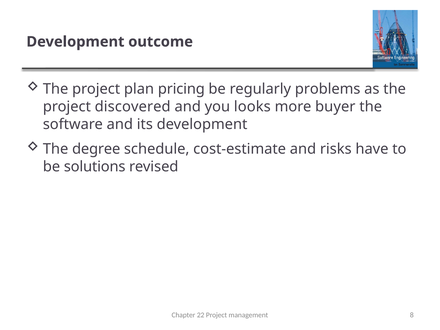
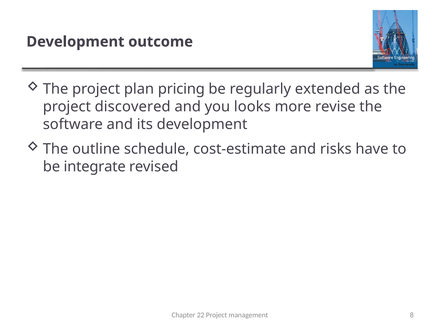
problems: problems -> extended (328, 89)
buyer: buyer -> revise (335, 107)
degree: degree -> outline (96, 149)
solutions: solutions -> integrate (95, 167)
